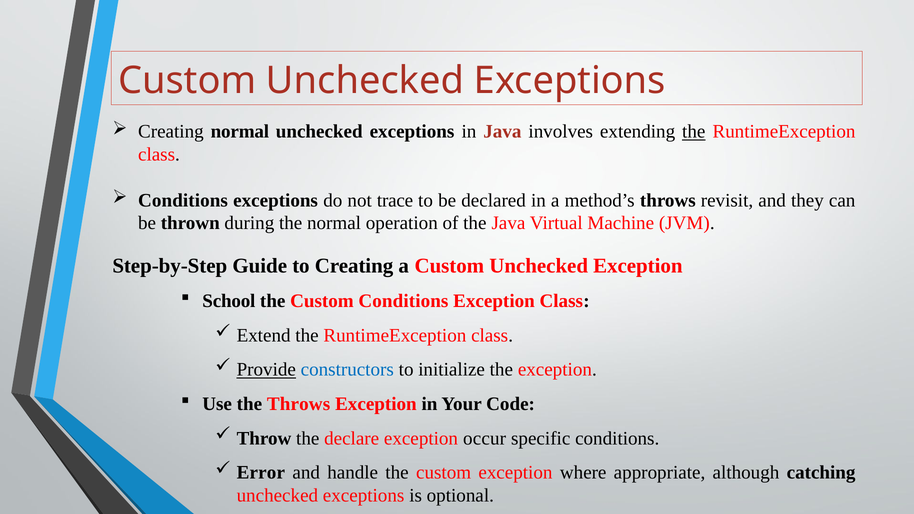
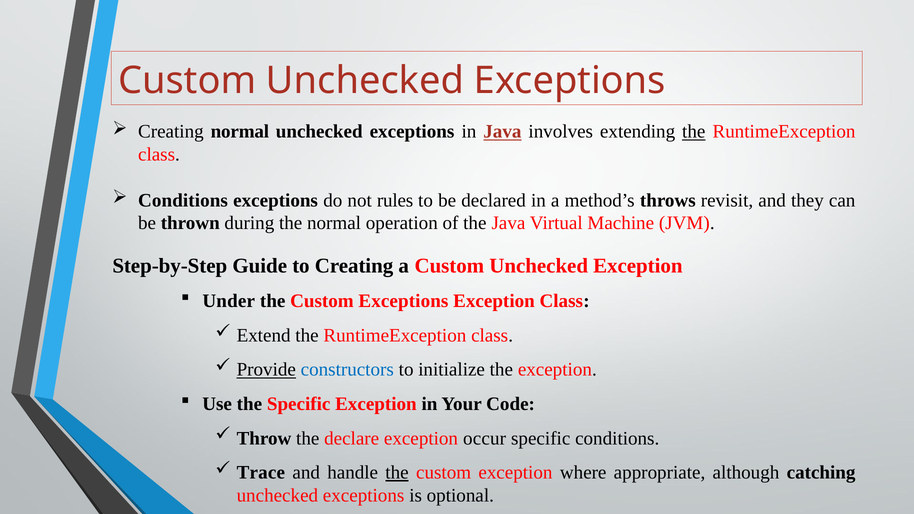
Java underline: none -> present (502, 132)
trace: trace -> rules (395, 200)
School: School -> Under (229, 301)
Custom Conditions: Conditions -> Exceptions (403, 301)
the Throws: Throws -> Specific (299, 404)
Error: Error -> Trace (261, 473)
the underline: none -> present (397, 473)
